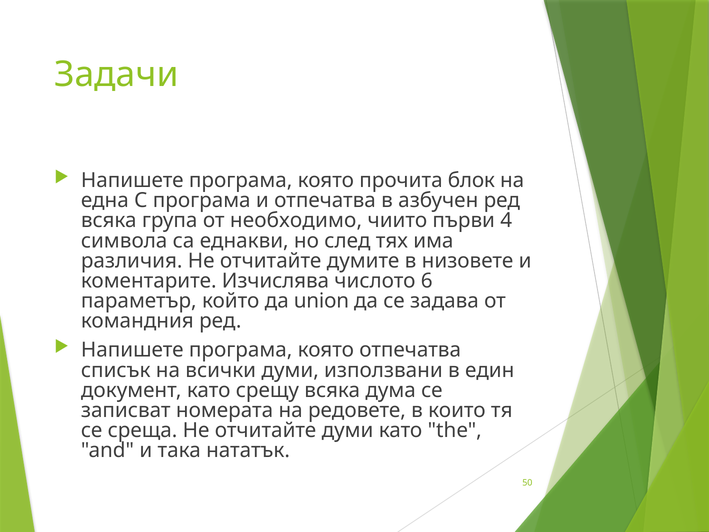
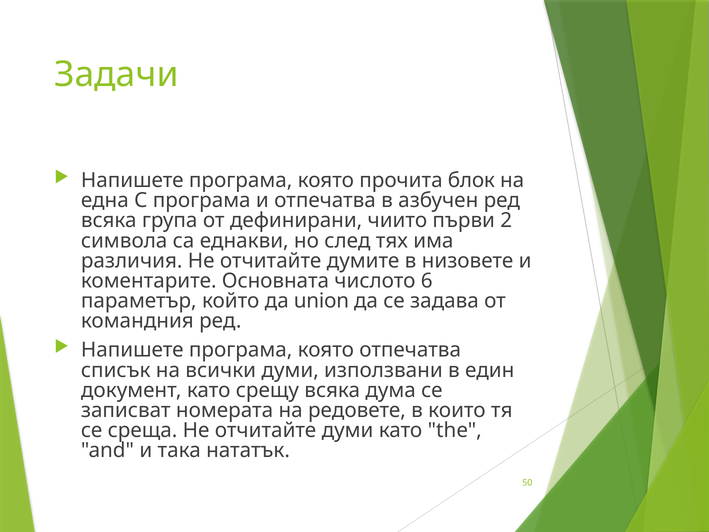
необходимо: необходимо -> дефинирани (296, 221)
4: 4 -> 2 (506, 221)
Изчислява: Изчислява -> Основната (275, 281)
